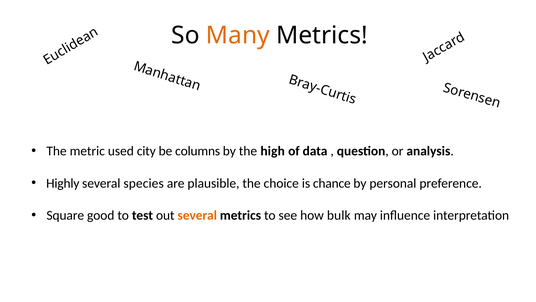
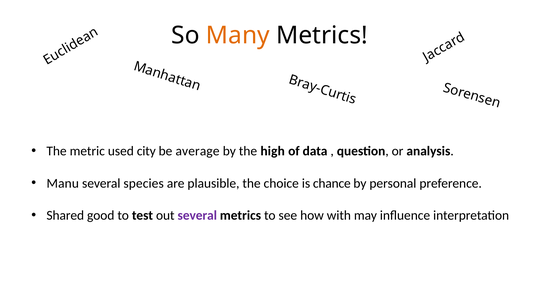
columns: columns -> average (198, 151)
Highly: Highly -> Manu (63, 183)
Square: Square -> Shared (65, 215)
several colour: orange -> purple (197, 215)
bulk: bulk -> with (339, 215)
